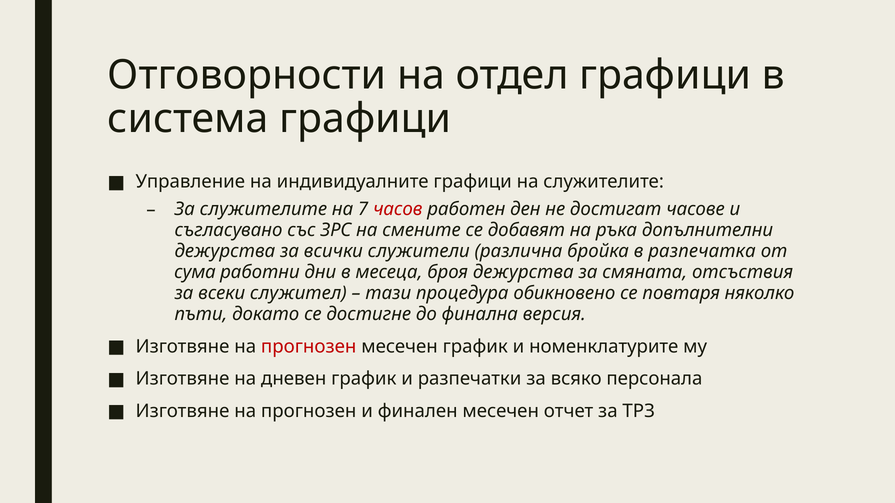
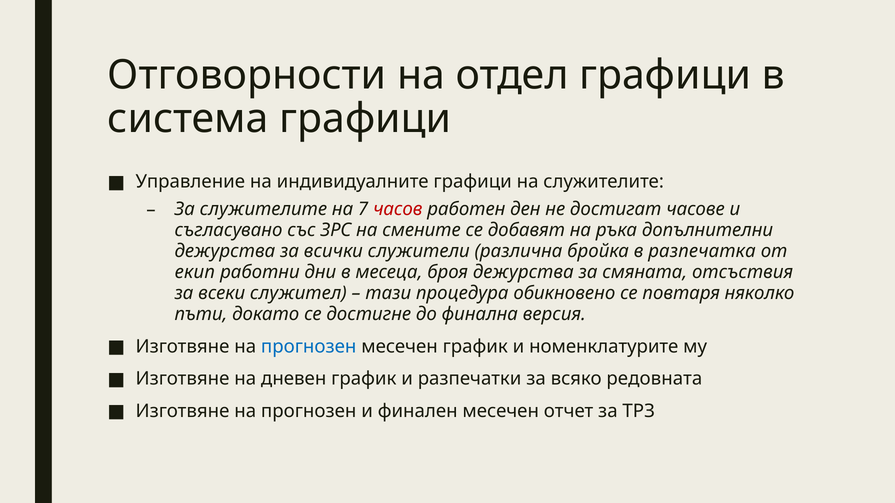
сума: сума -> екип (195, 273)
прогнозен colour: red -> blue (309, 347)
персонала: персонала -> редовната (654, 379)
